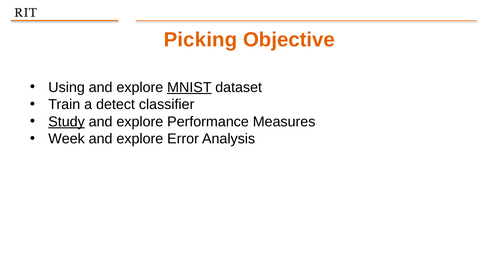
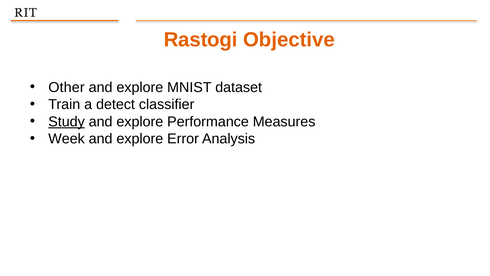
Picking: Picking -> Rastogi (201, 40)
Using: Using -> Other (66, 87)
MNIST underline: present -> none (189, 87)
